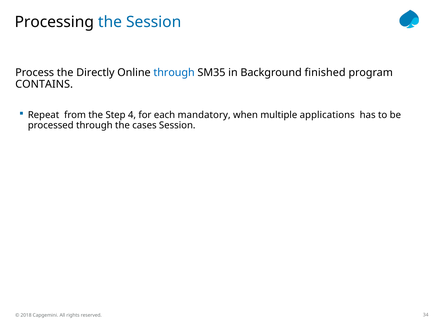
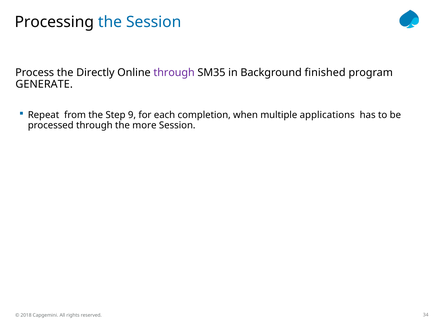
through colour: blue -> purple (174, 72)
CONTAINS: CONTAINS -> GENERATE (44, 84)
4: 4 -> 9 (132, 115)
mandatory: mandatory -> completion (204, 115)
cases: cases -> more (144, 125)
